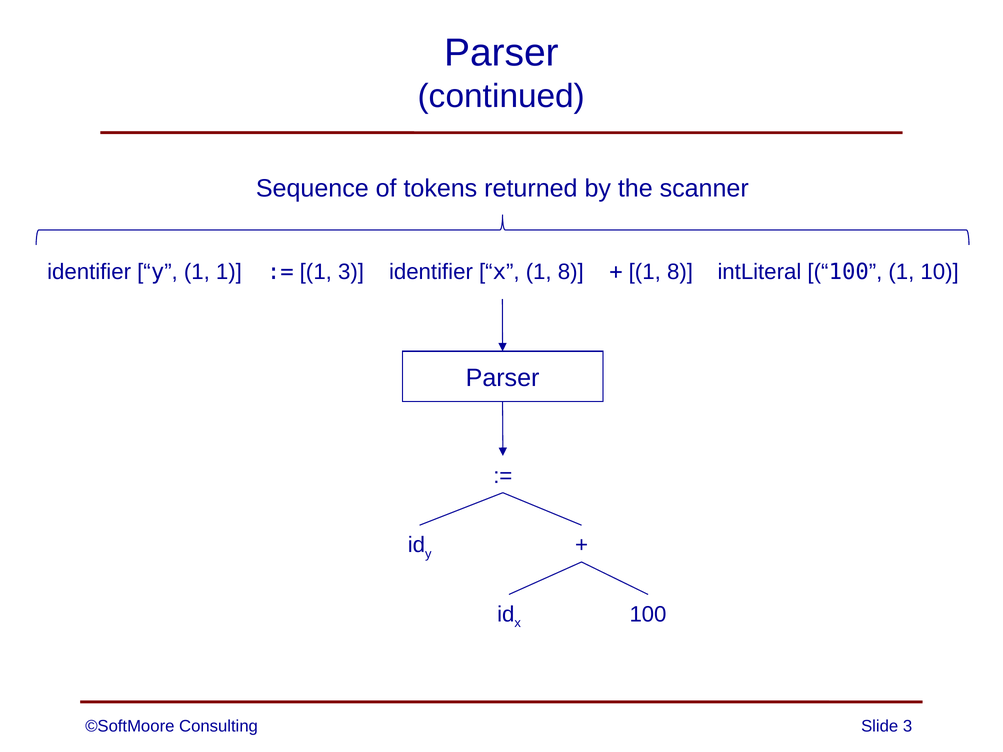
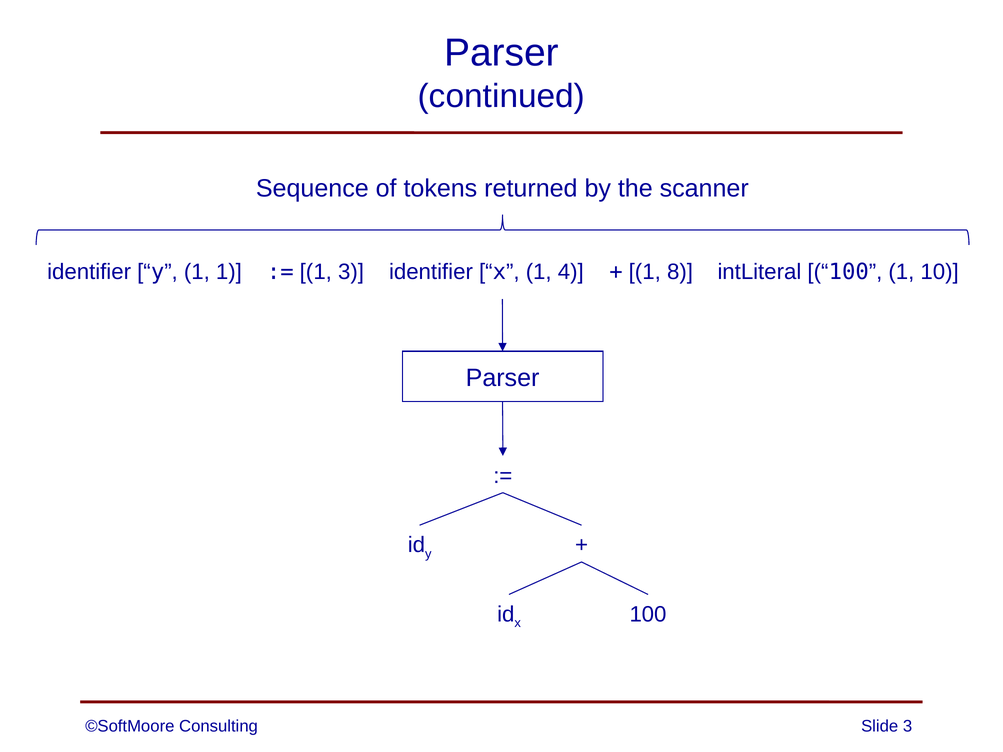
x 1 8: 8 -> 4 (571, 272)
